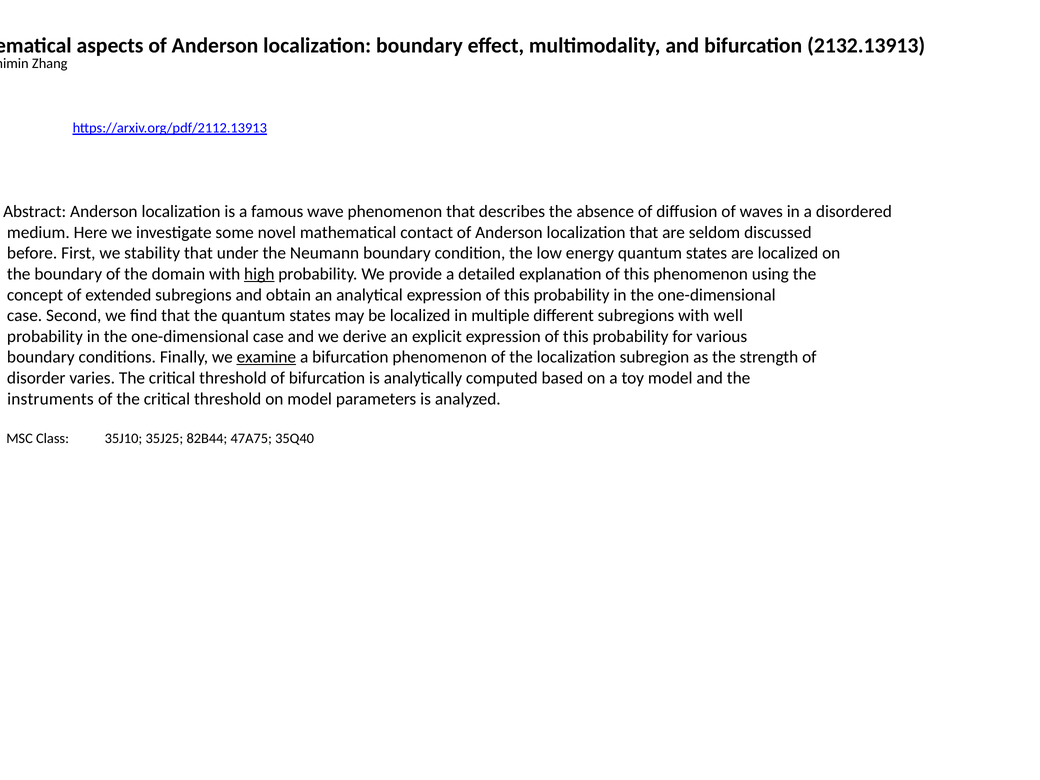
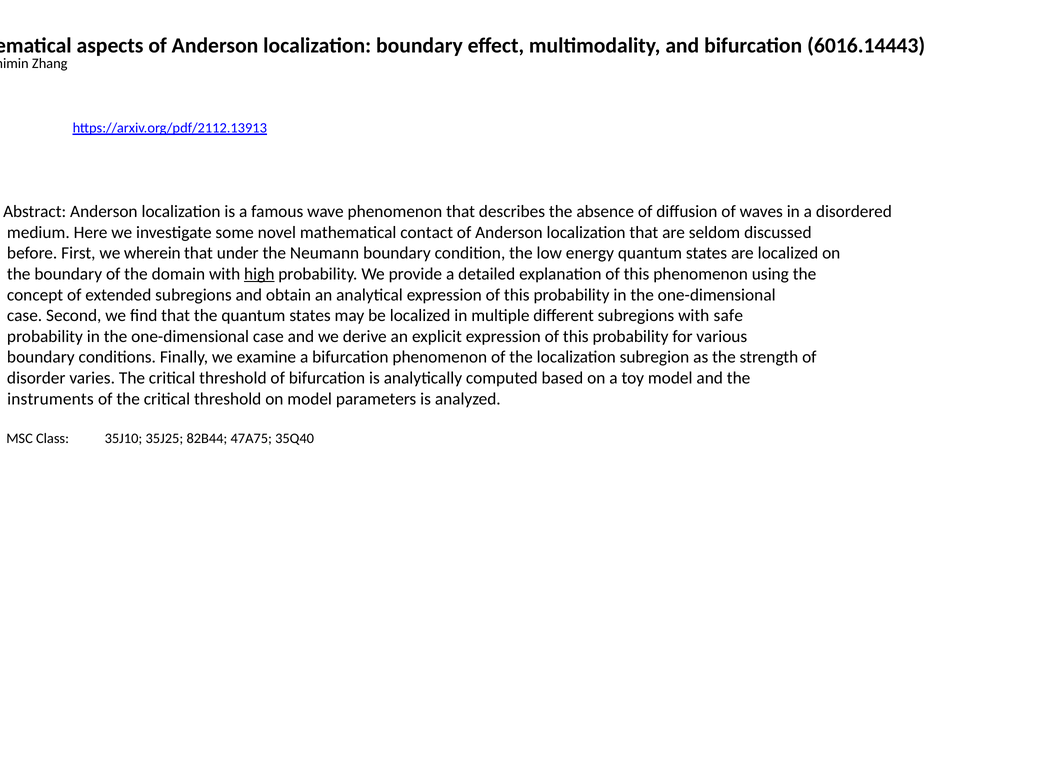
2132.13913: 2132.13913 -> 6016.14443 (866, 46)
stability: stability -> wherein (152, 253)
well: well -> safe (728, 316)
examine underline: present -> none (266, 357)
